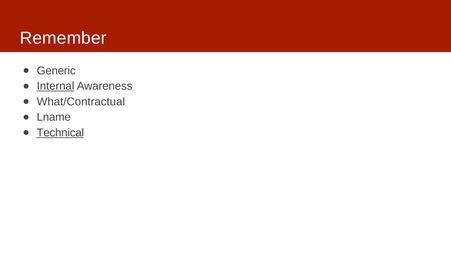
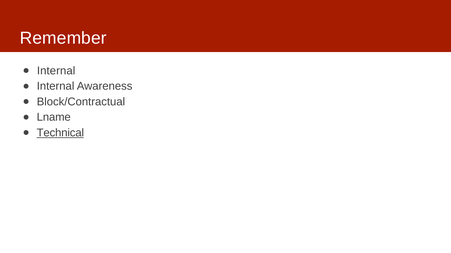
Generic: Generic -> Internal (56, 71)
Internal underline: present -> none (56, 86)
What/Contractual: What/Contractual -> Block/Contractual (81, 102)
